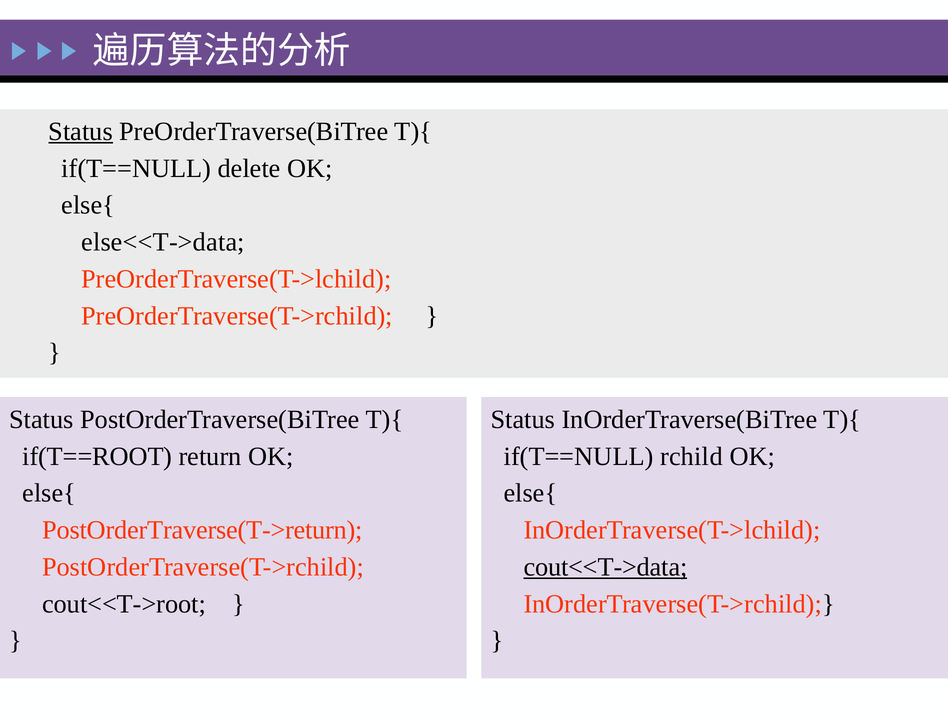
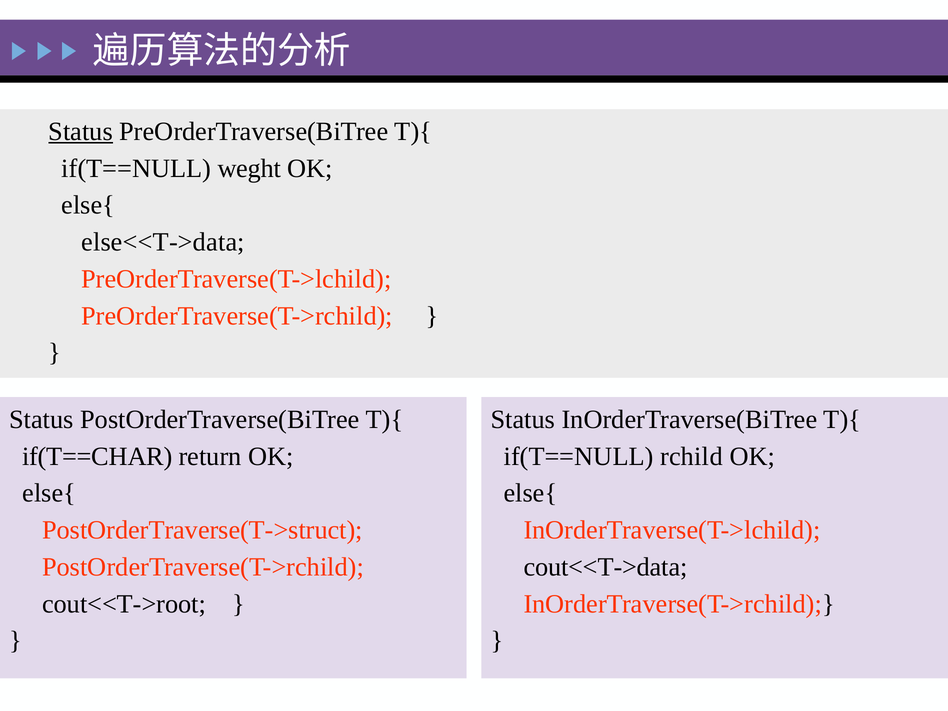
delete: delete -> weght (249, 168)
if(T==ROOT: if(T==ROOT -> if(T==CHAR (97, 456)
PostOrderTraverse(T->return: PostOrderTraverse(T->return -> PostOrderTraverse(T->struct (202, 530)
cout<<T->data underline: present -> none (605, 567)
